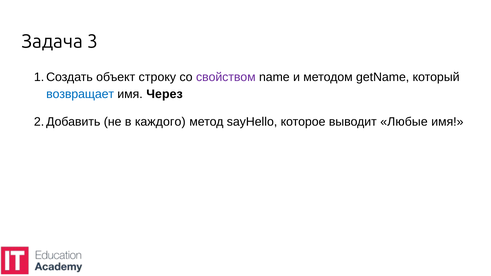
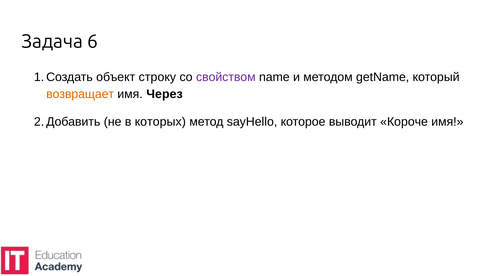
3: 3 -> 6 (93, 42)
возвращает colour: blue -> orange (80, 94)
каждого: каждого -> которых (160, 122)
Любые: Любые -> Короче (404, 122)
